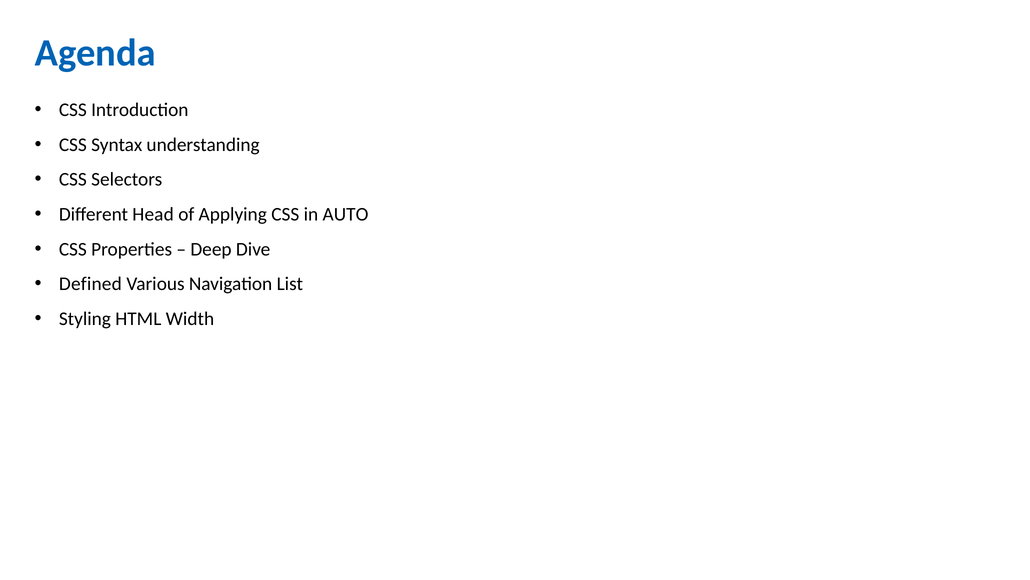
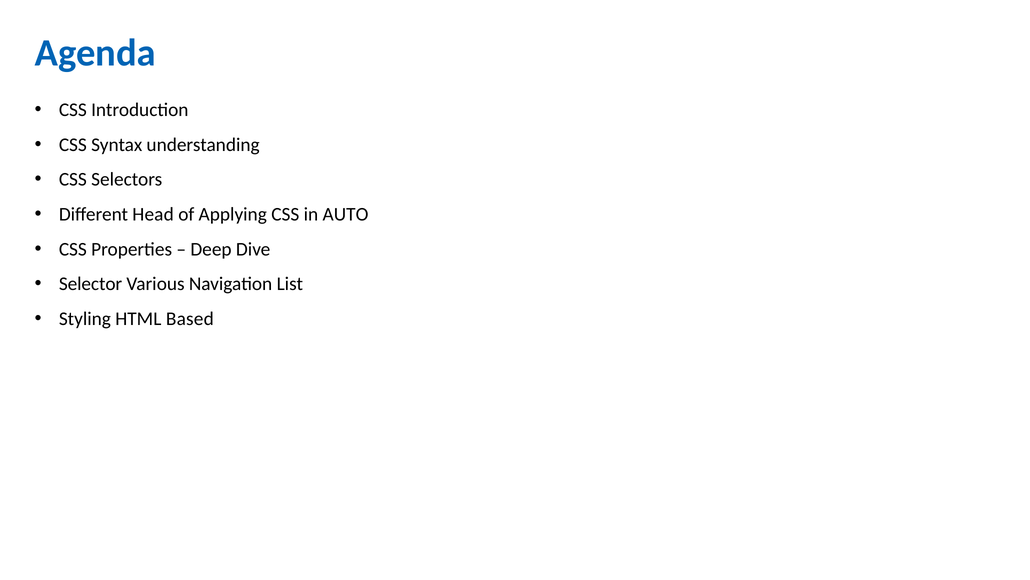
Defined: Defined -> Selector (91, 284)
Width: Width -> Based (190, 318)
